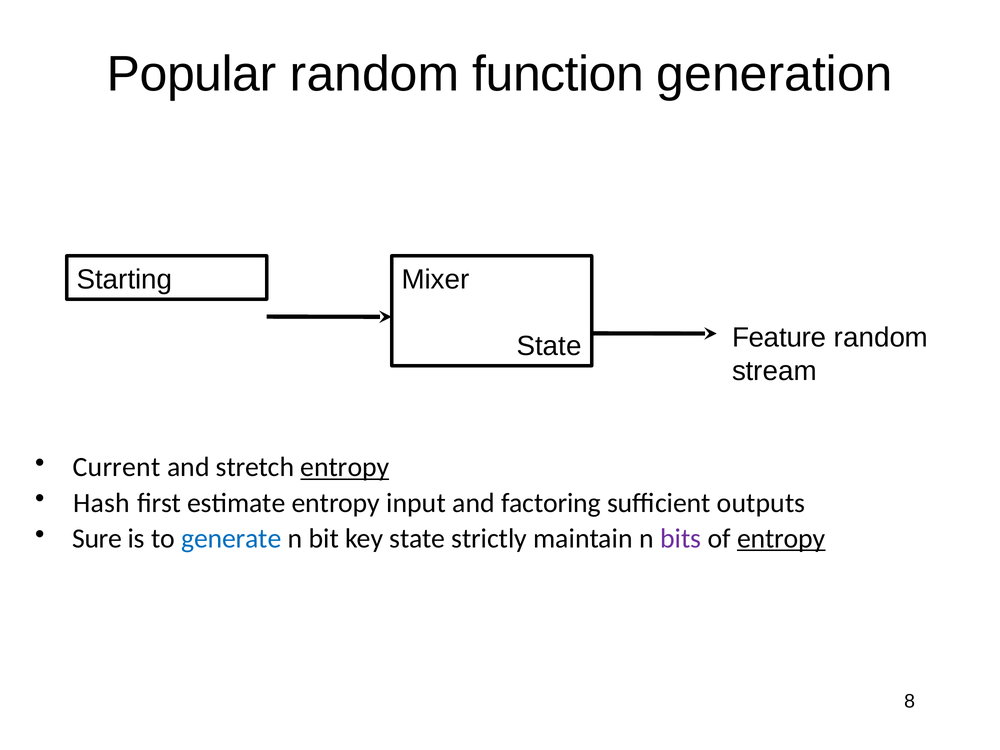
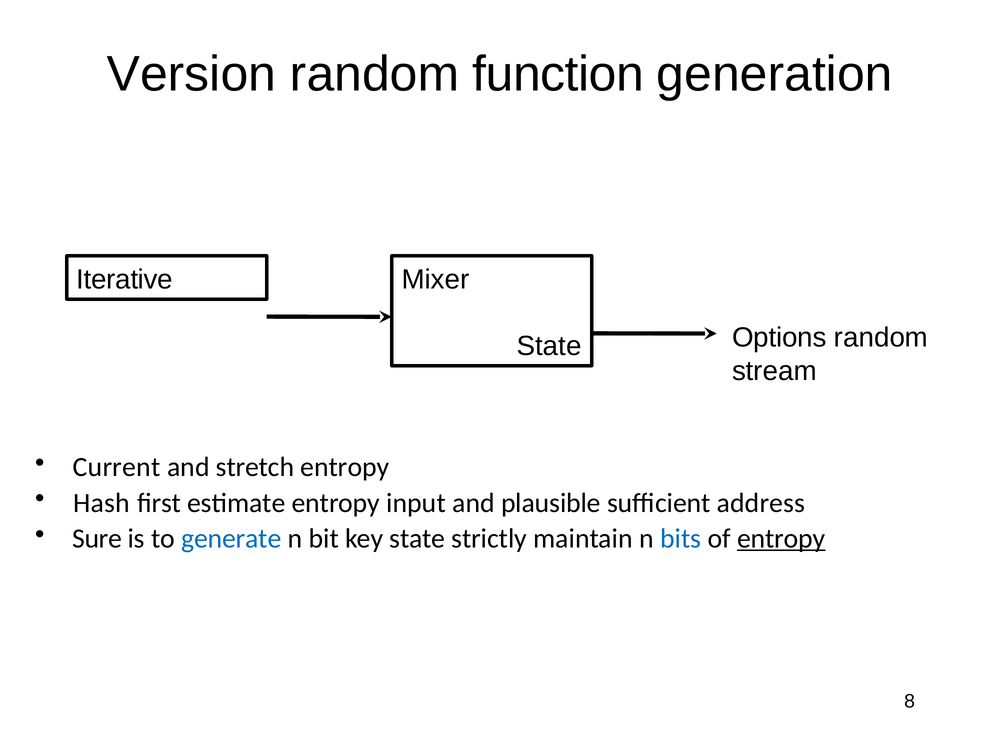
Popular: Popular -> Version (191, 74)
Starting: Starting -> Iterative (125, 280)
Feature: Feature -> Options (779, 338)
entropy underline: present -> none (345, 467)
factoring: factoring -> plausible (551, 503)
outputs: outputs -> address (761, 503)
bits colour: purple -> blue (681, 538)
